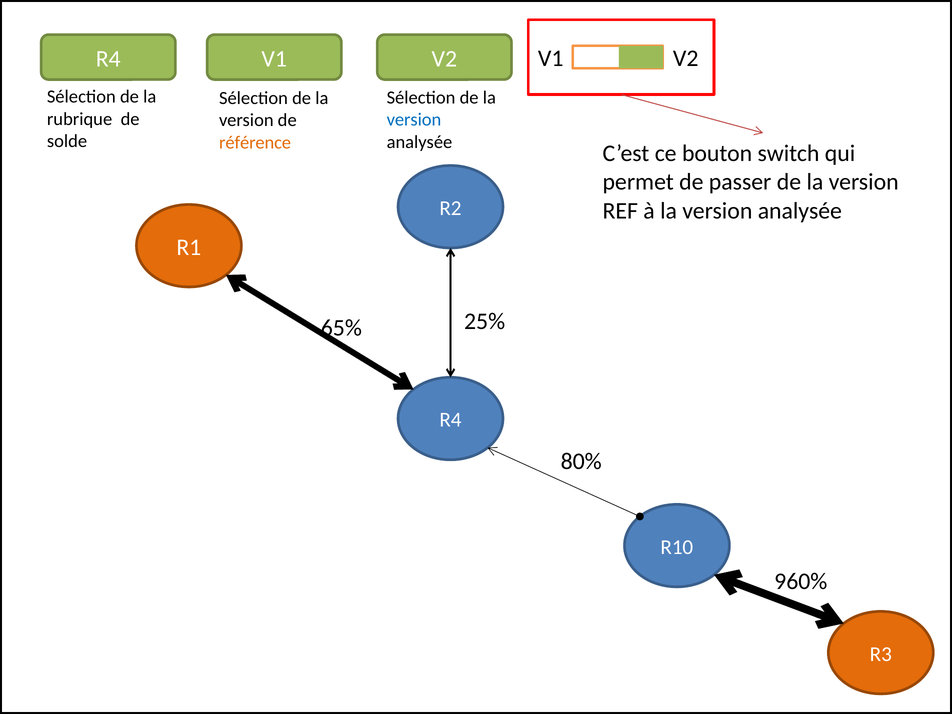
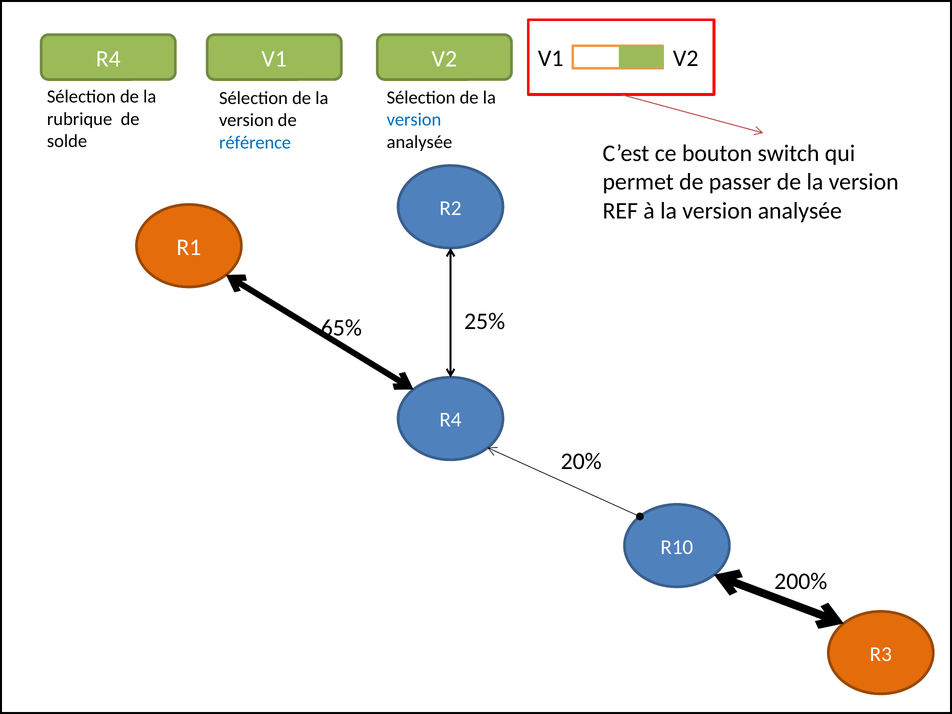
référence colour: orange -> blue (255, 143)
80%: 80% -> 20% (581, 461)
960%: 960% -> 200% (801, 581)
